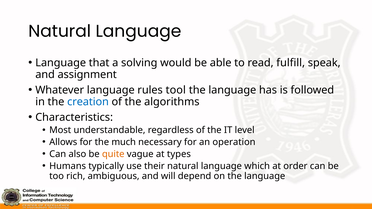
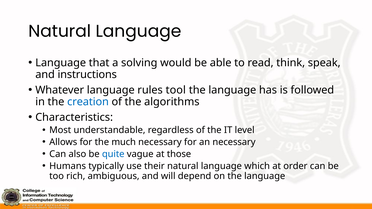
fulfill: fulfill -> think (291, 63)
assignment: assignment -> instructions (87, 75)
an operation: operation -> necessary (234, 142)
quite colour: orange -> blue (113, 154)
types: types -> those (179, 154)
